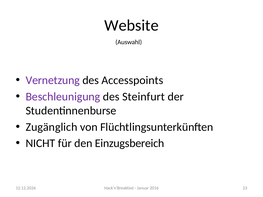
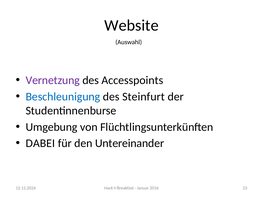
Beschleunigung colour: purple -> blue (63, 97)
Zugänglich: Zugänglich -> Umgebung (52, 127)
NICHT: NICHT -> DABEI (40, 143)
Einzugsbereich: Einzugsbereich -> Untereinander (130, 143)
